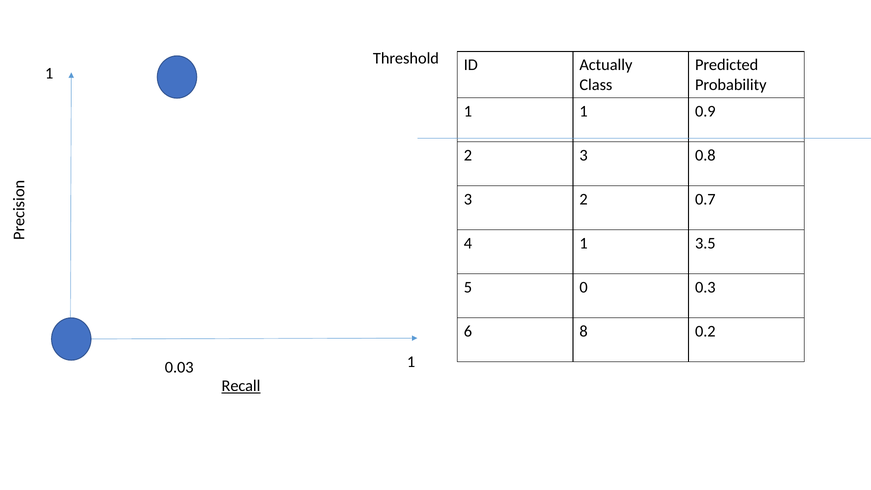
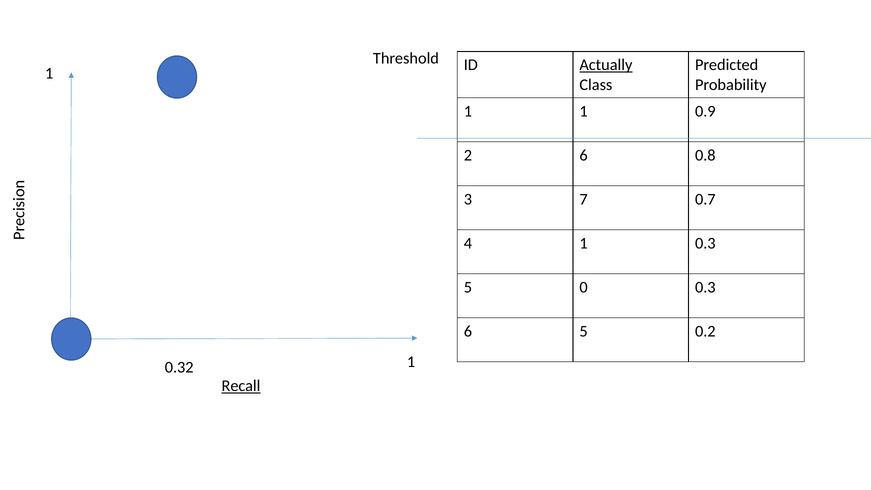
Actually underline: none -> present (606, 65)
2 3: 3 -> 6 (584, 155)
3 2: 2 -> 7 (584, 199)
1 3.5: 3.5 -> 0.3 (705, 243)
6 8: 8 -> 5 (584, 331)
0.03: 0.03 -> 0.32 (179, 367)
